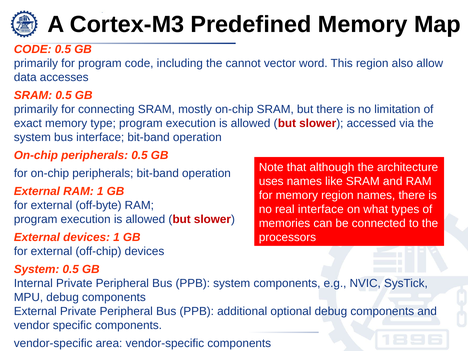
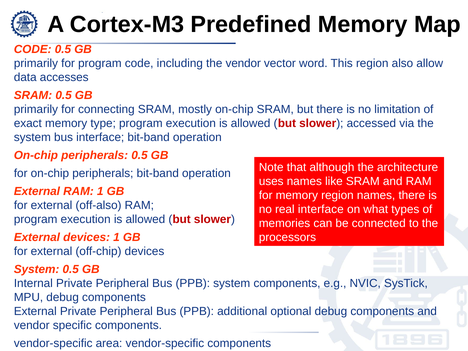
the cannot: cannot -> vendor (243, 63)
off-byte: off-byte -> off-also (99, 205)
